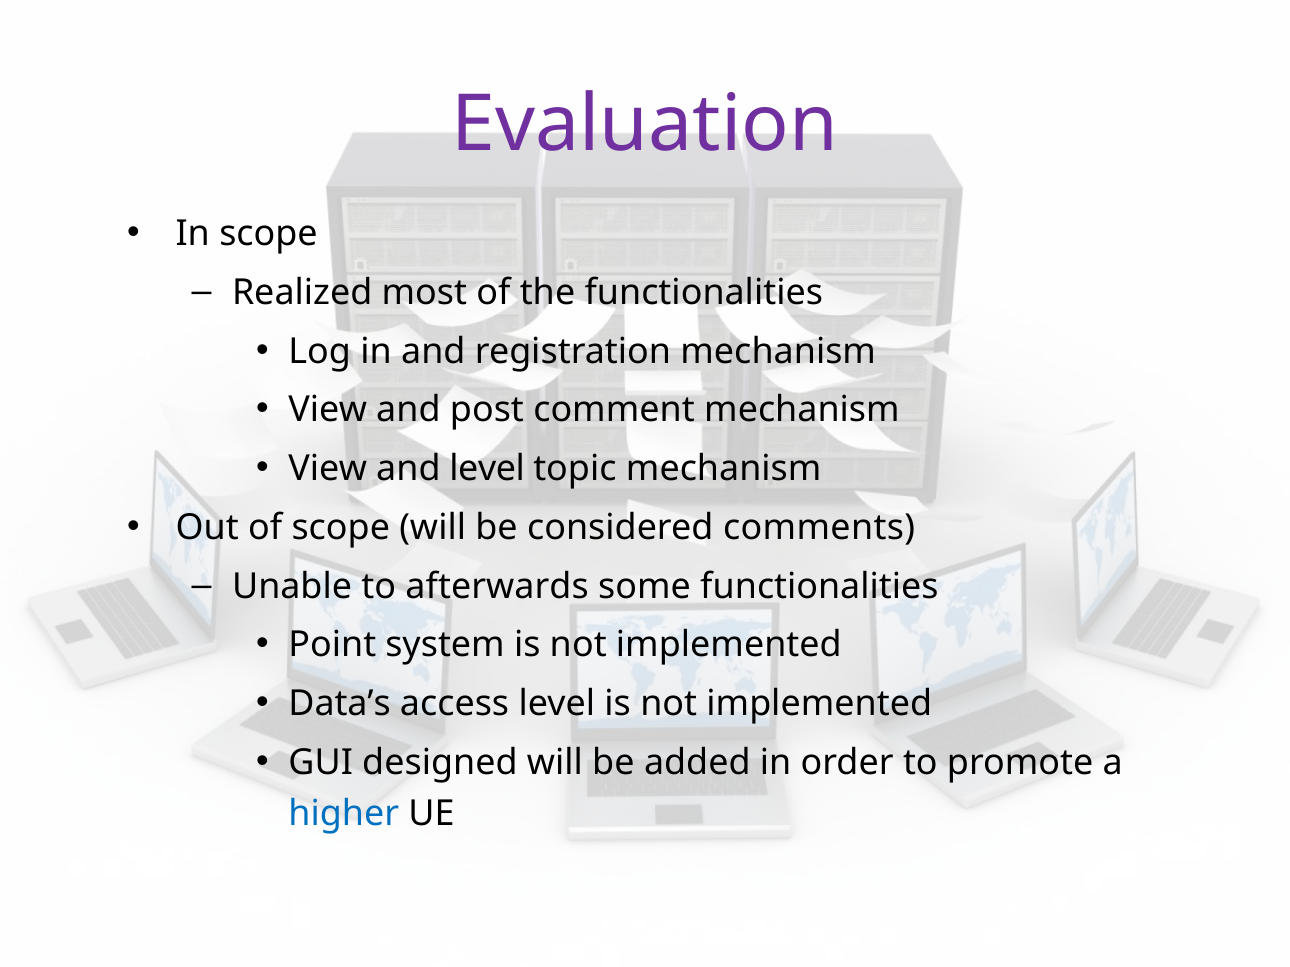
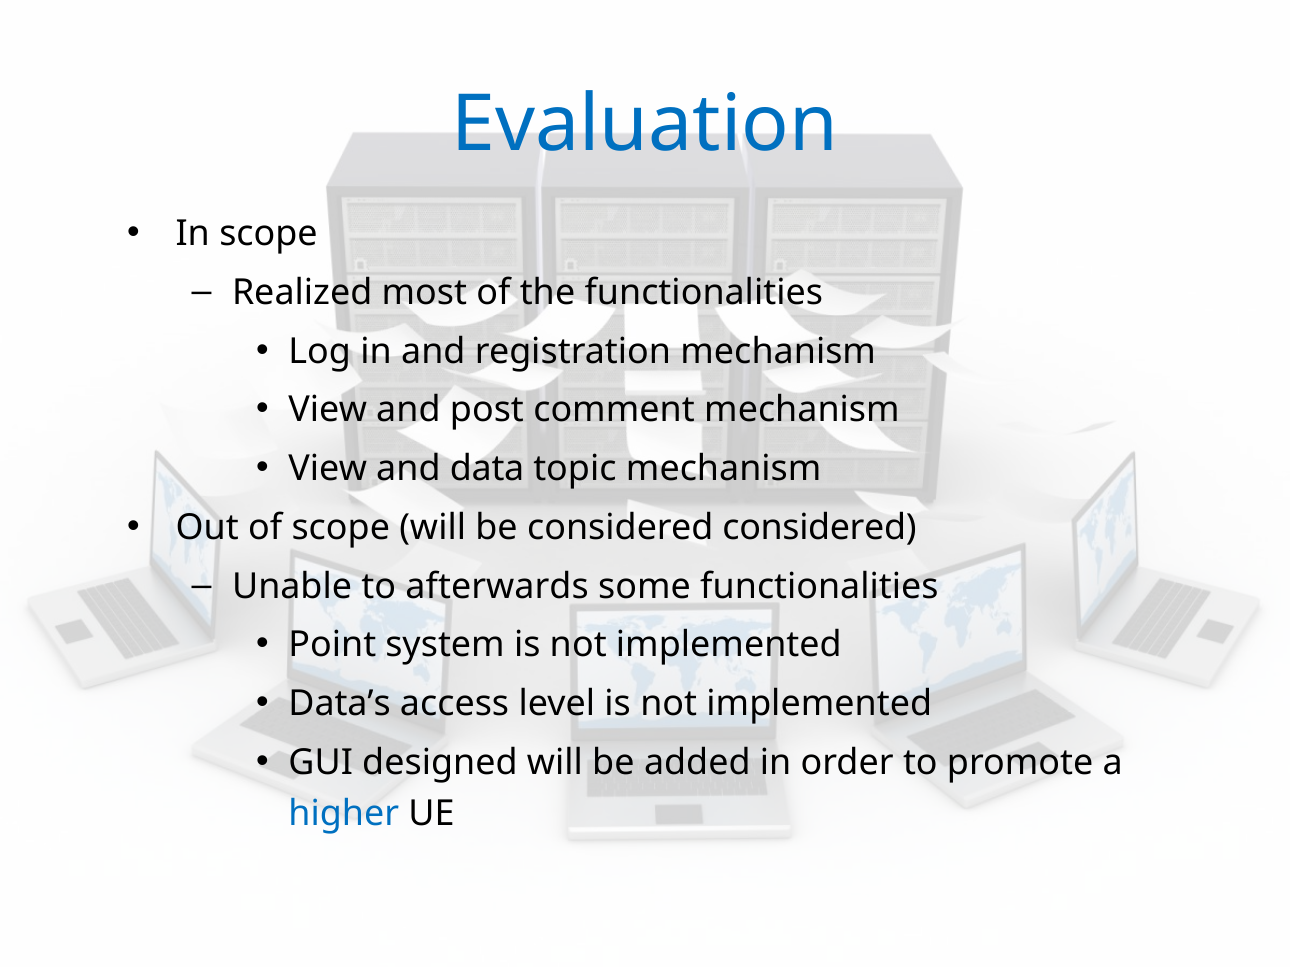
Evaluation colour: purple -> blue (645, 125)
and level: level -> data (487, 469)
considered comments: comments -> considered (820, 528)
